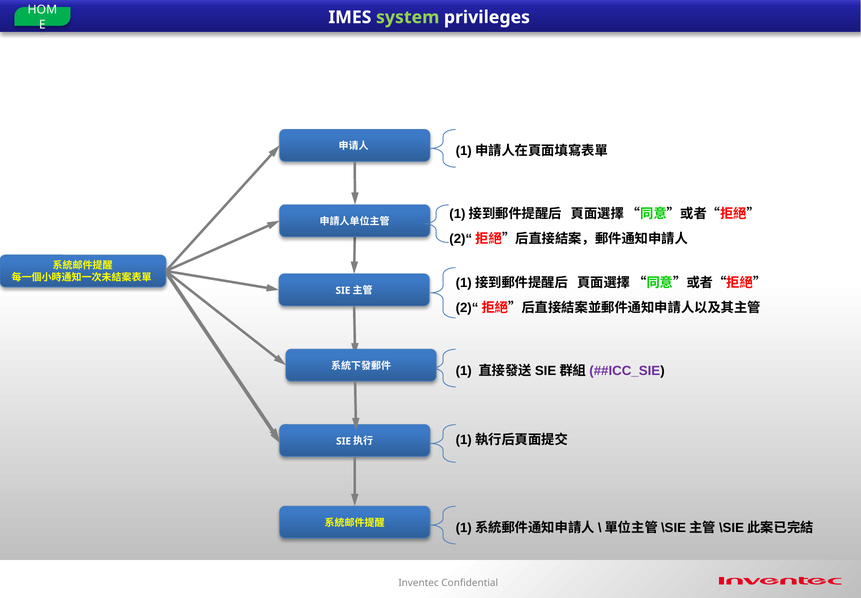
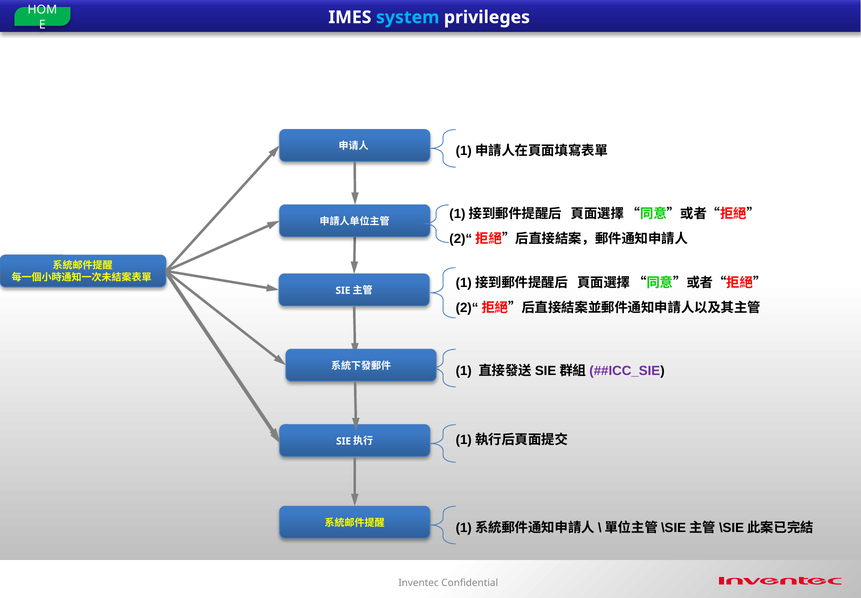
system colour: light green -> light blue (408, 17)
